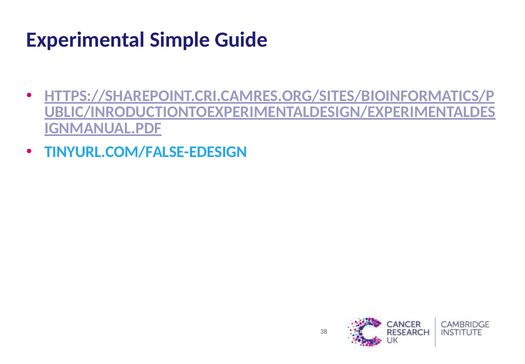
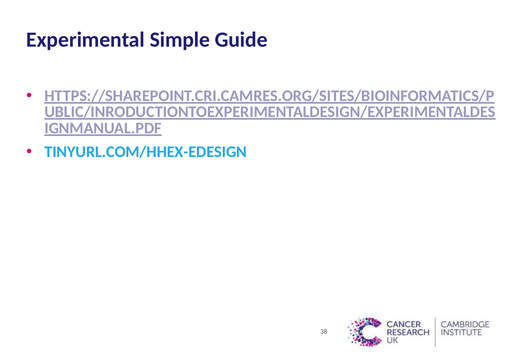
TINYURL.COM/FALSE-EDESIGN: TINYURL.COM/FALSE-EDESIGN -> TINYURL.COM/HHEX-EDESIGN (146, 152)
